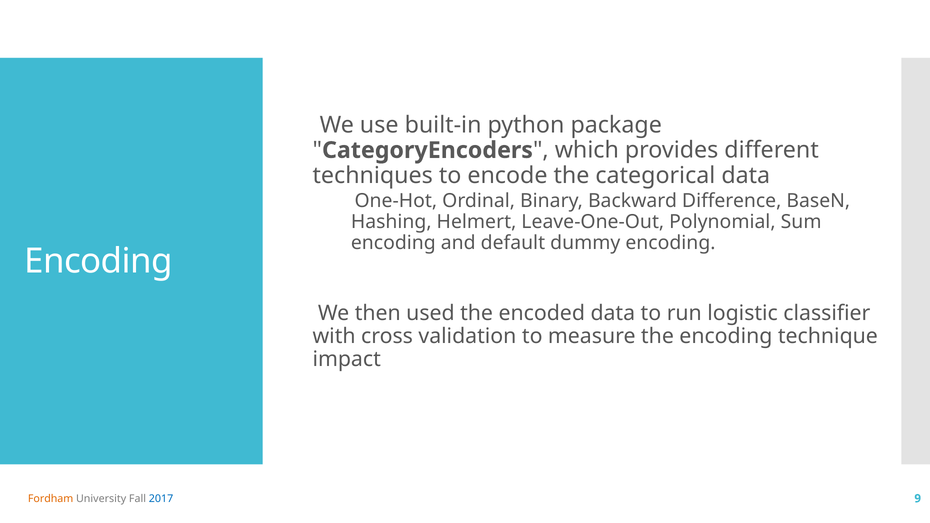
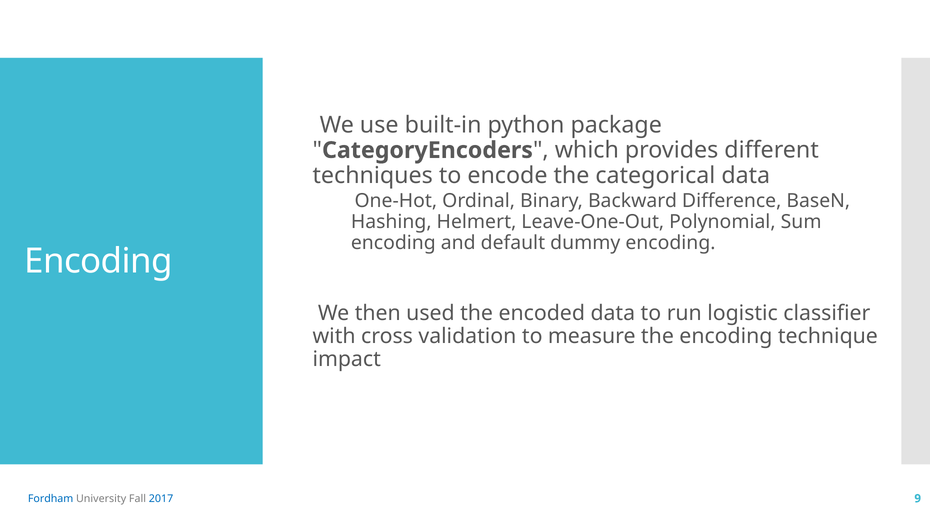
Fordham colour: orange -> blue (51, 499)
